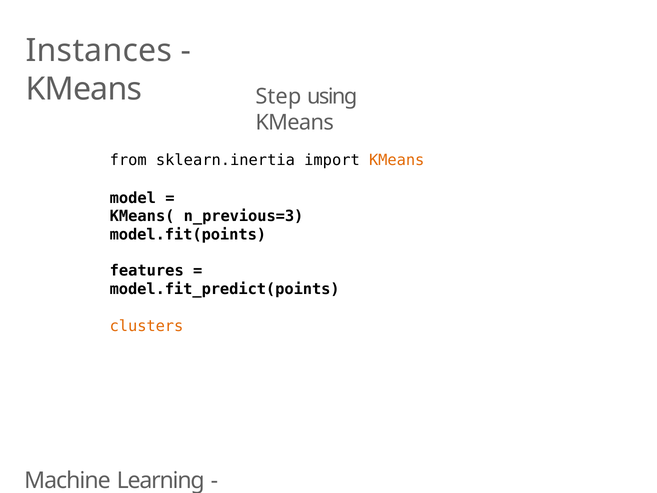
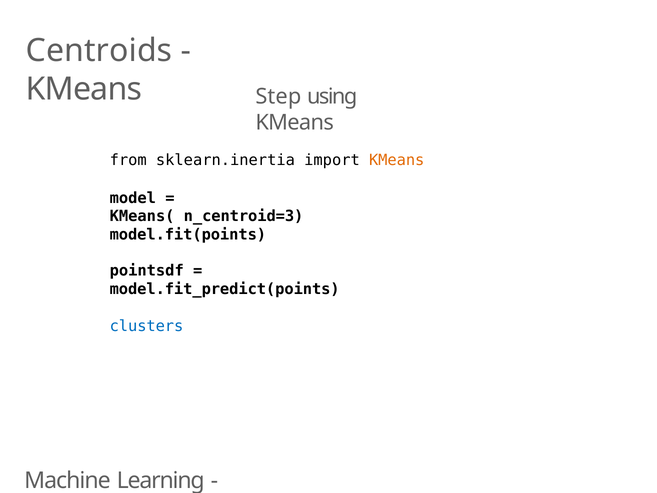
Instances: Instances -> Centroids (99, 51)
n_previous=3: n_previous=3 -> n_centroid=3 (244, 216)
features: features -> pointsdf (147, 270)
clusters colour: orange -> blue (147, 326)
